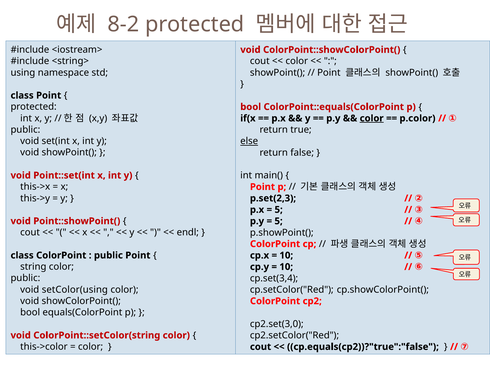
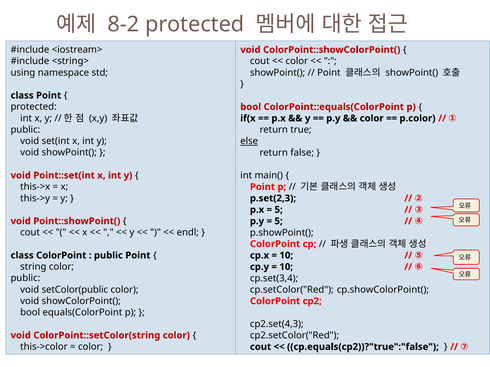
color underline: present -> none (372, 118)
setColor(using: setColor(using -> setColor(public (75, 290)
cp2.set(3,0: cp2.set(3,0 -> cp2.set(4,3 (277, 324)
